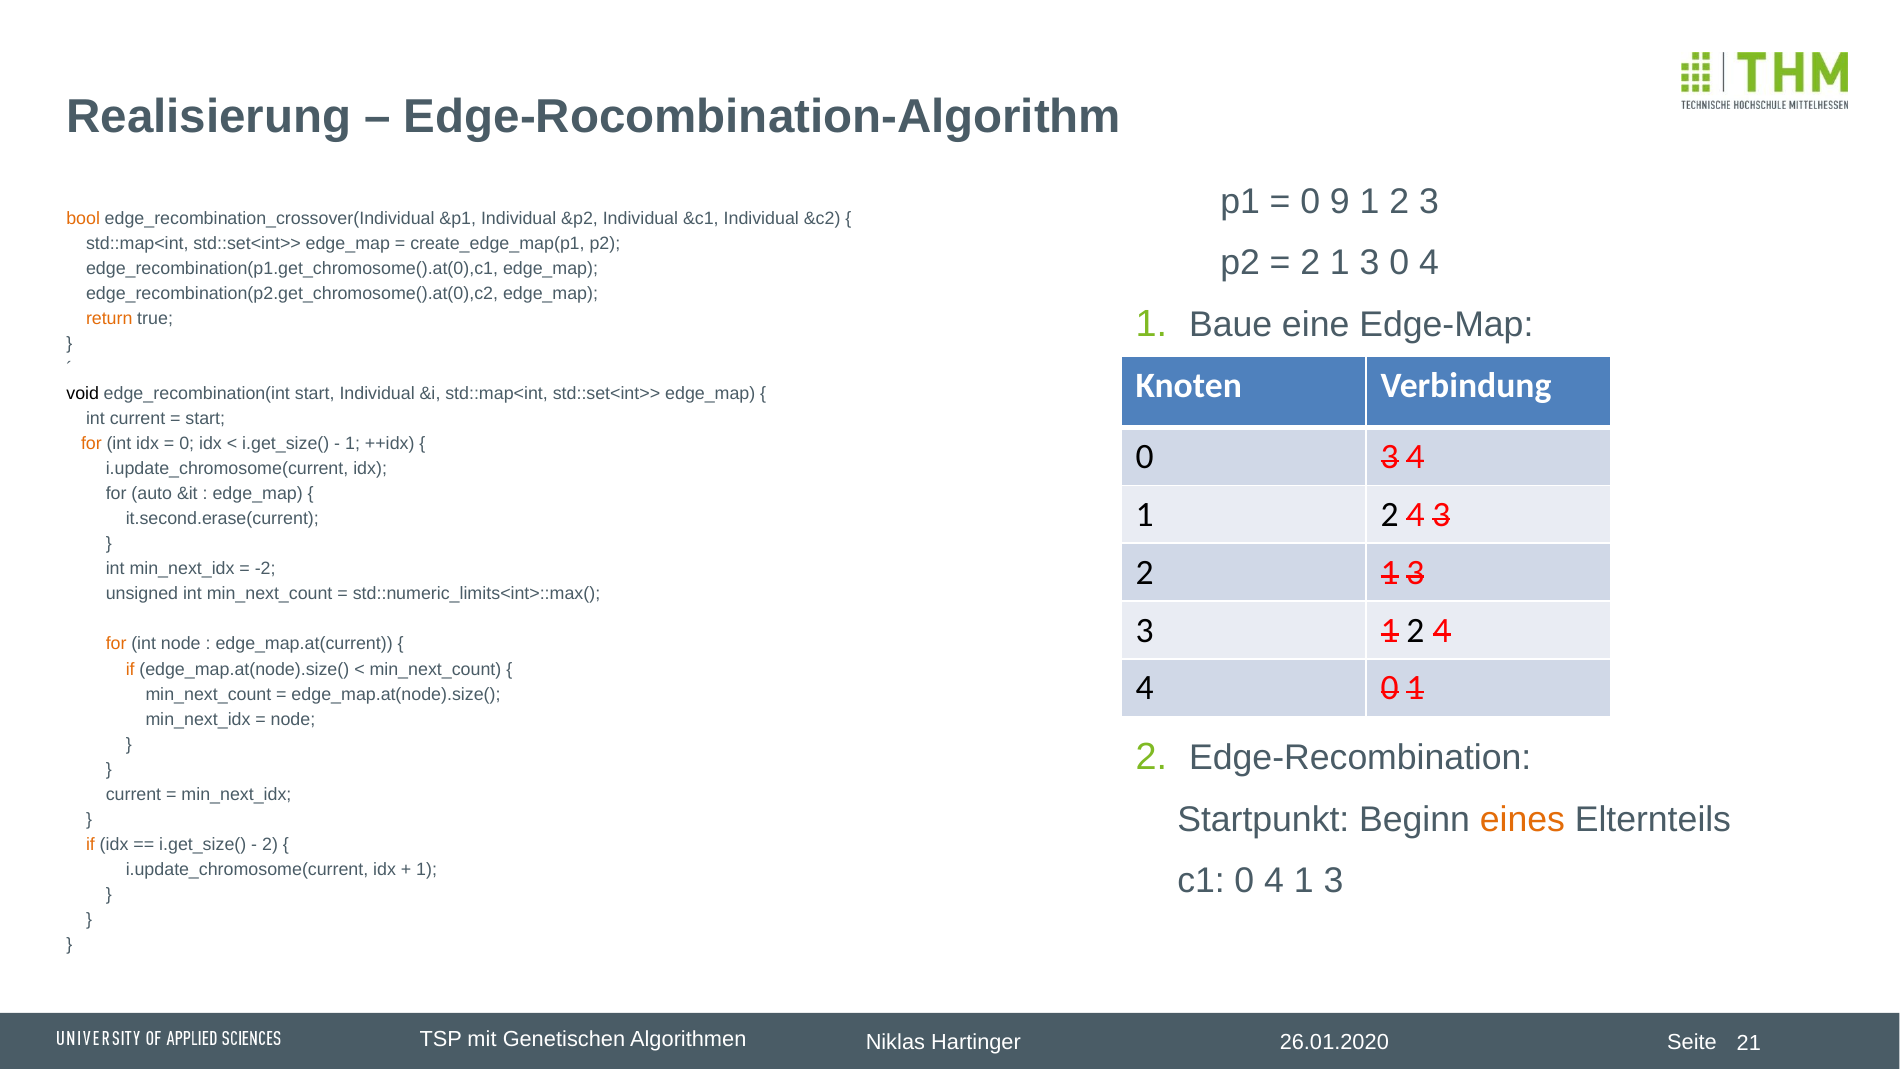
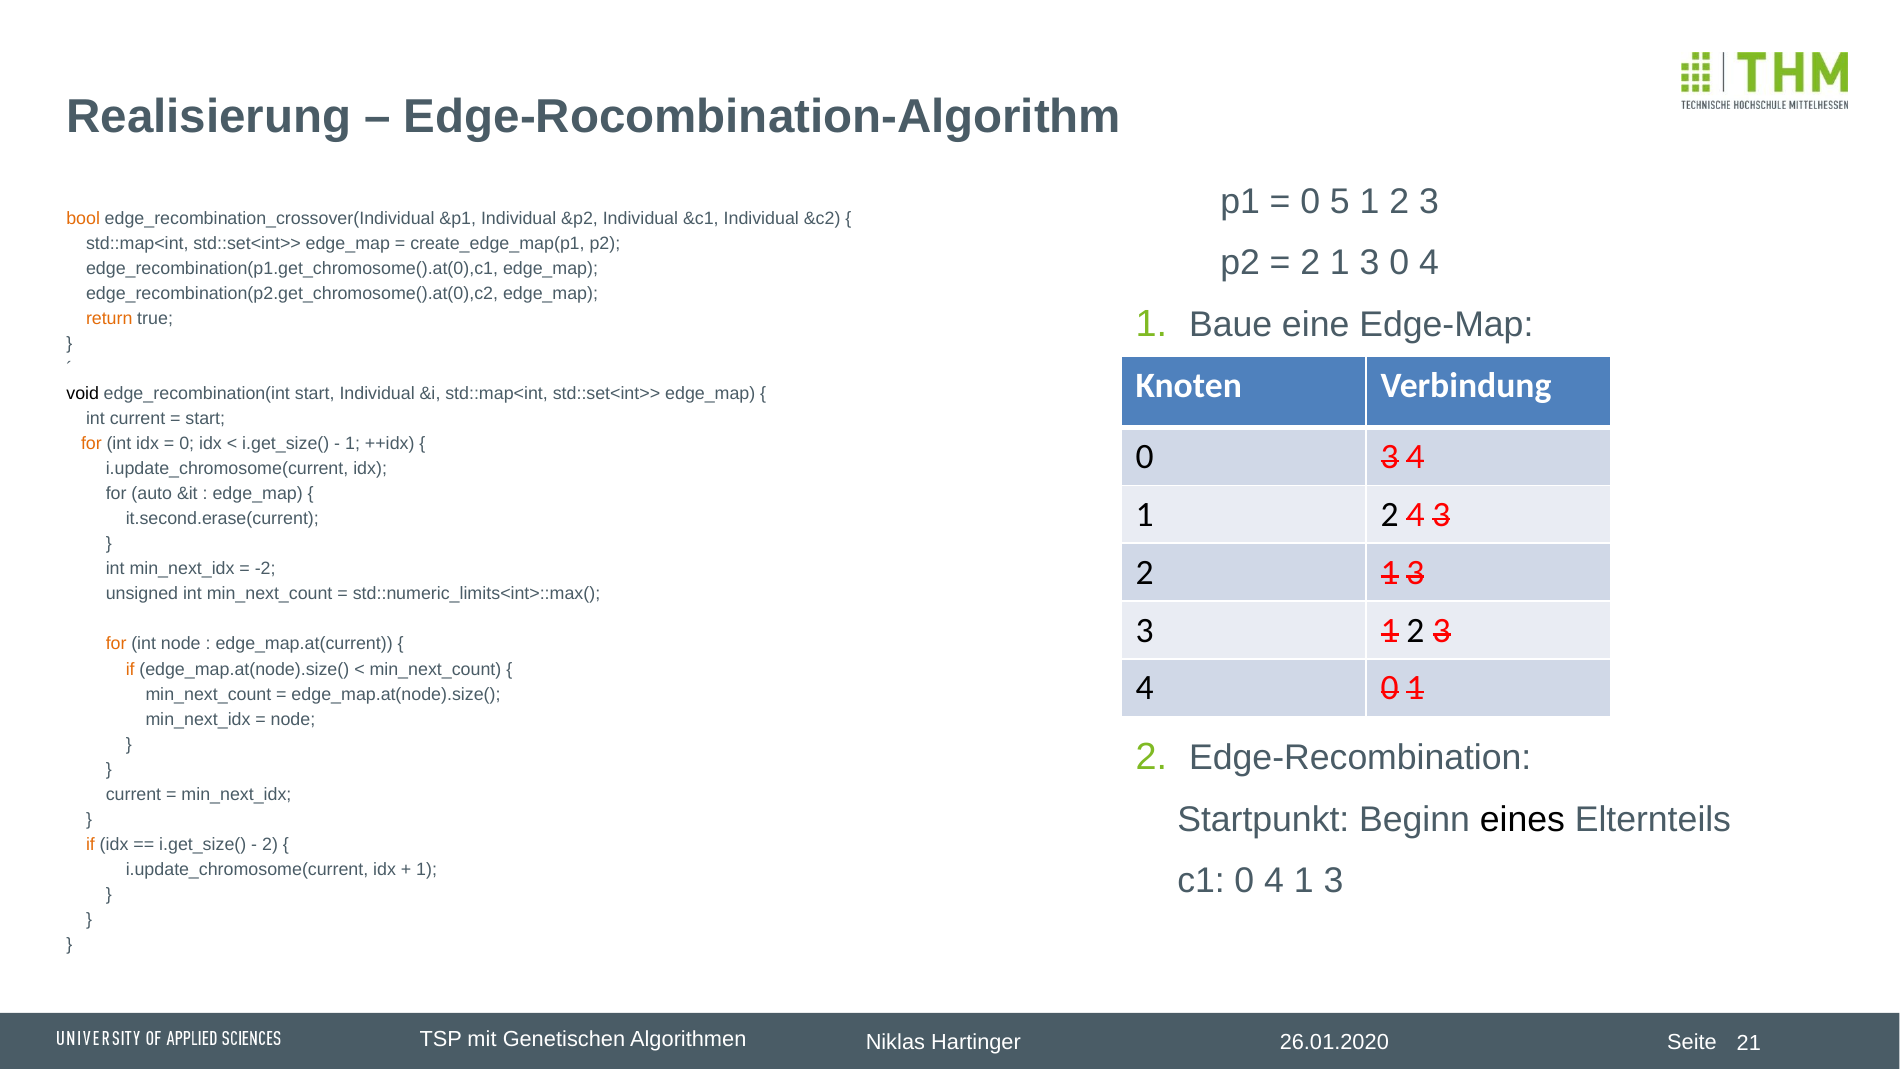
9: 9 -> 5 (1340, 201)
3 1 2 4: 4 -> 3 (1442, 630)
eines colour: orange -> black (1522, 819)
